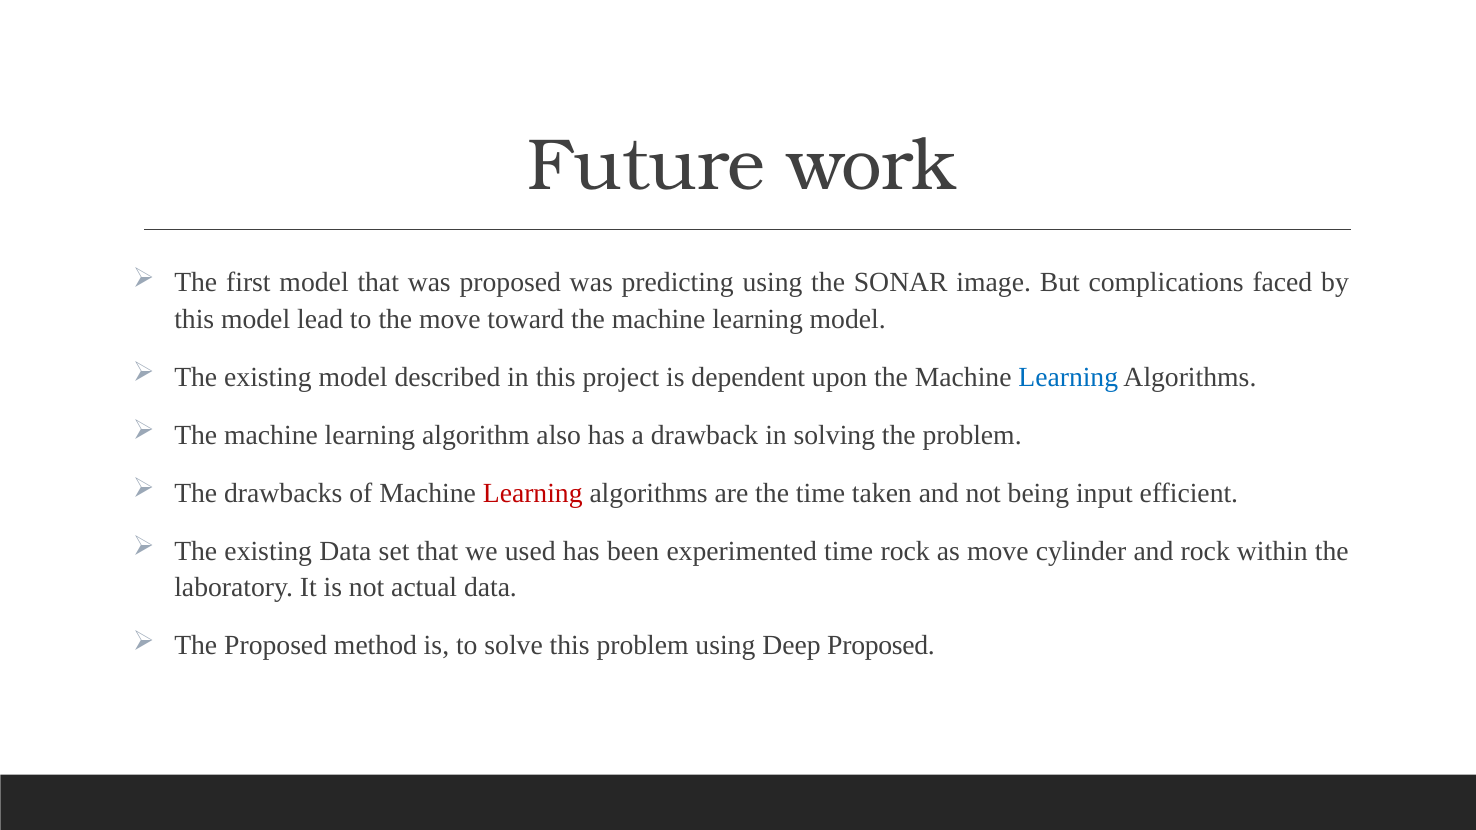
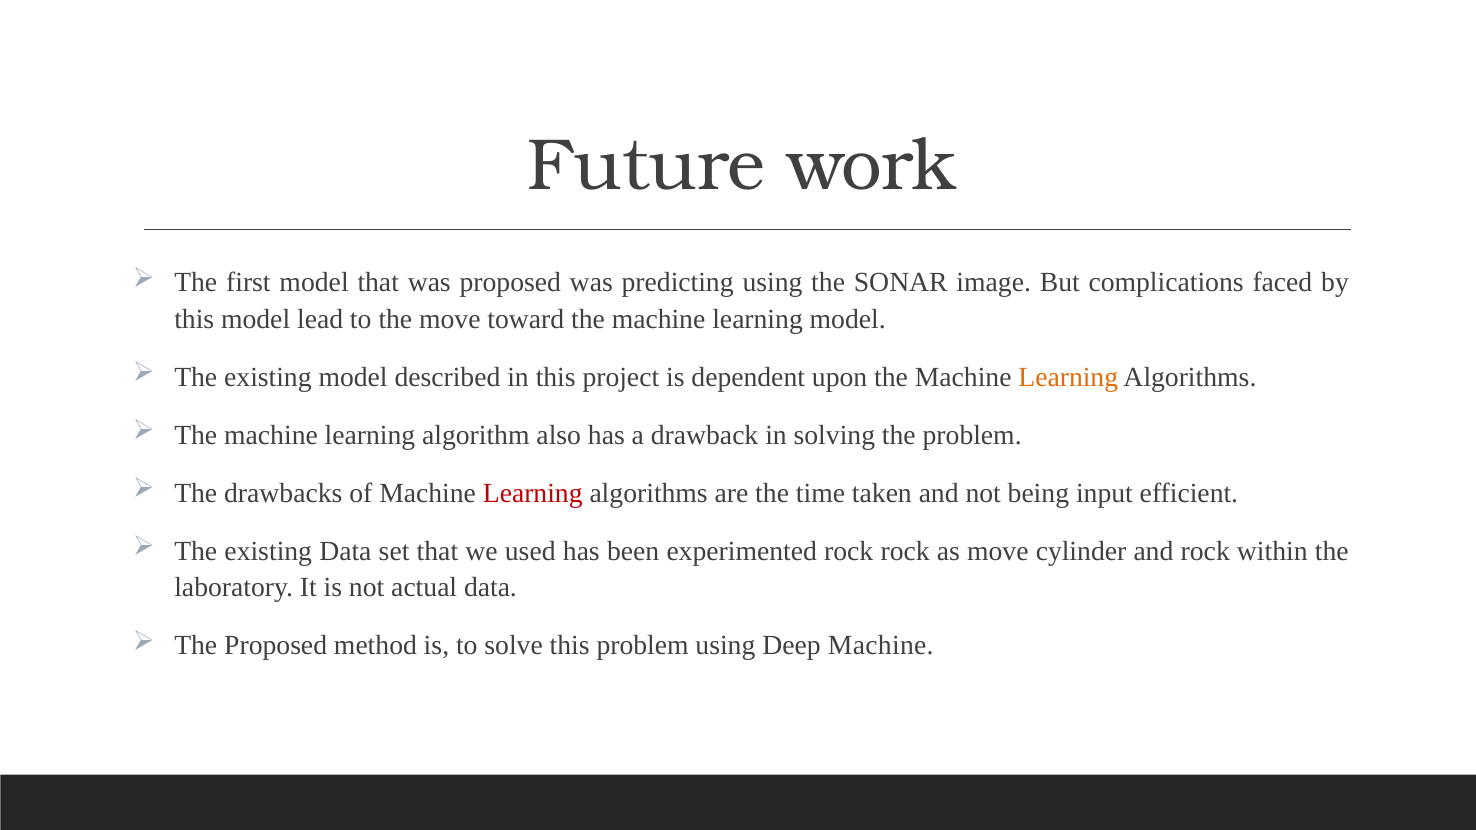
Learning colour: blue -> orange (1068, 377)
experimented time: time -> rock (849, 551)
Deep Proposed: Proposed -> Machine (881, 646)
